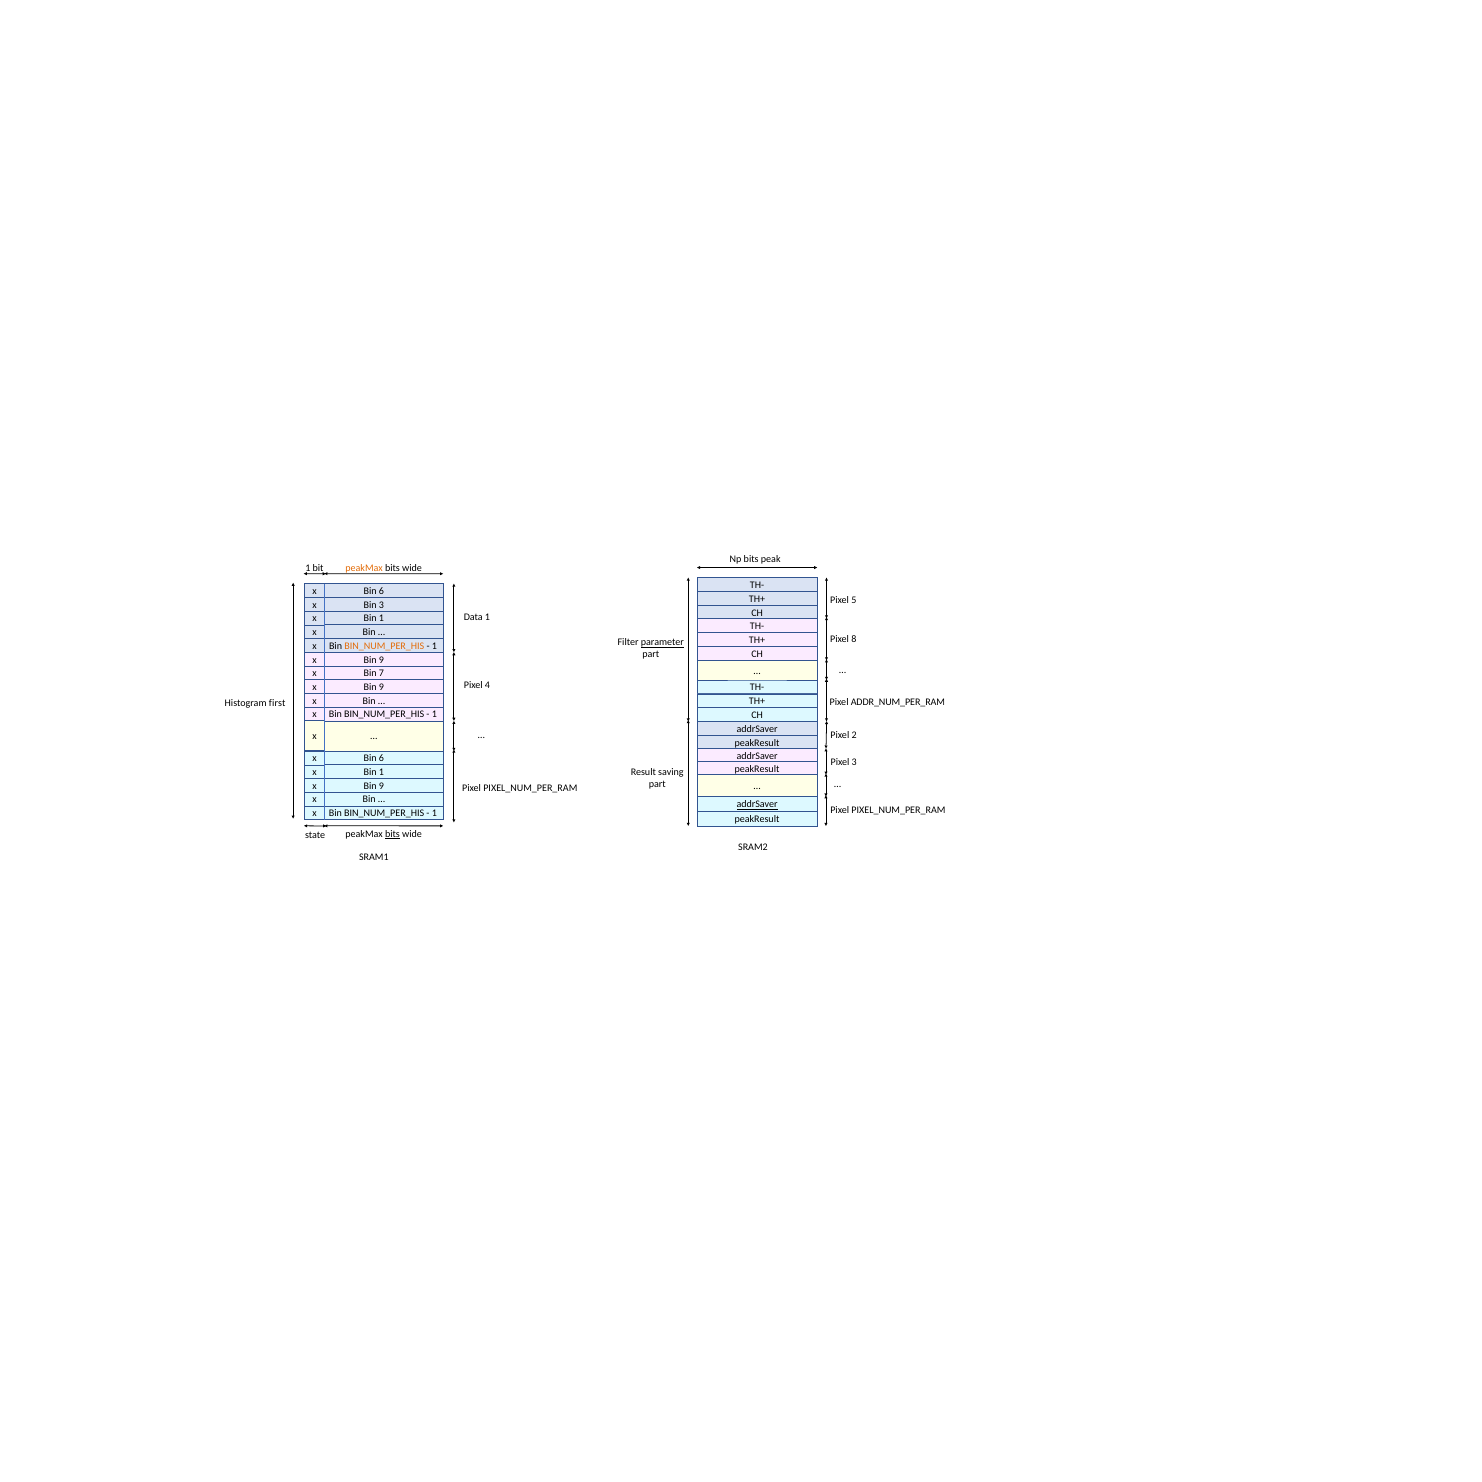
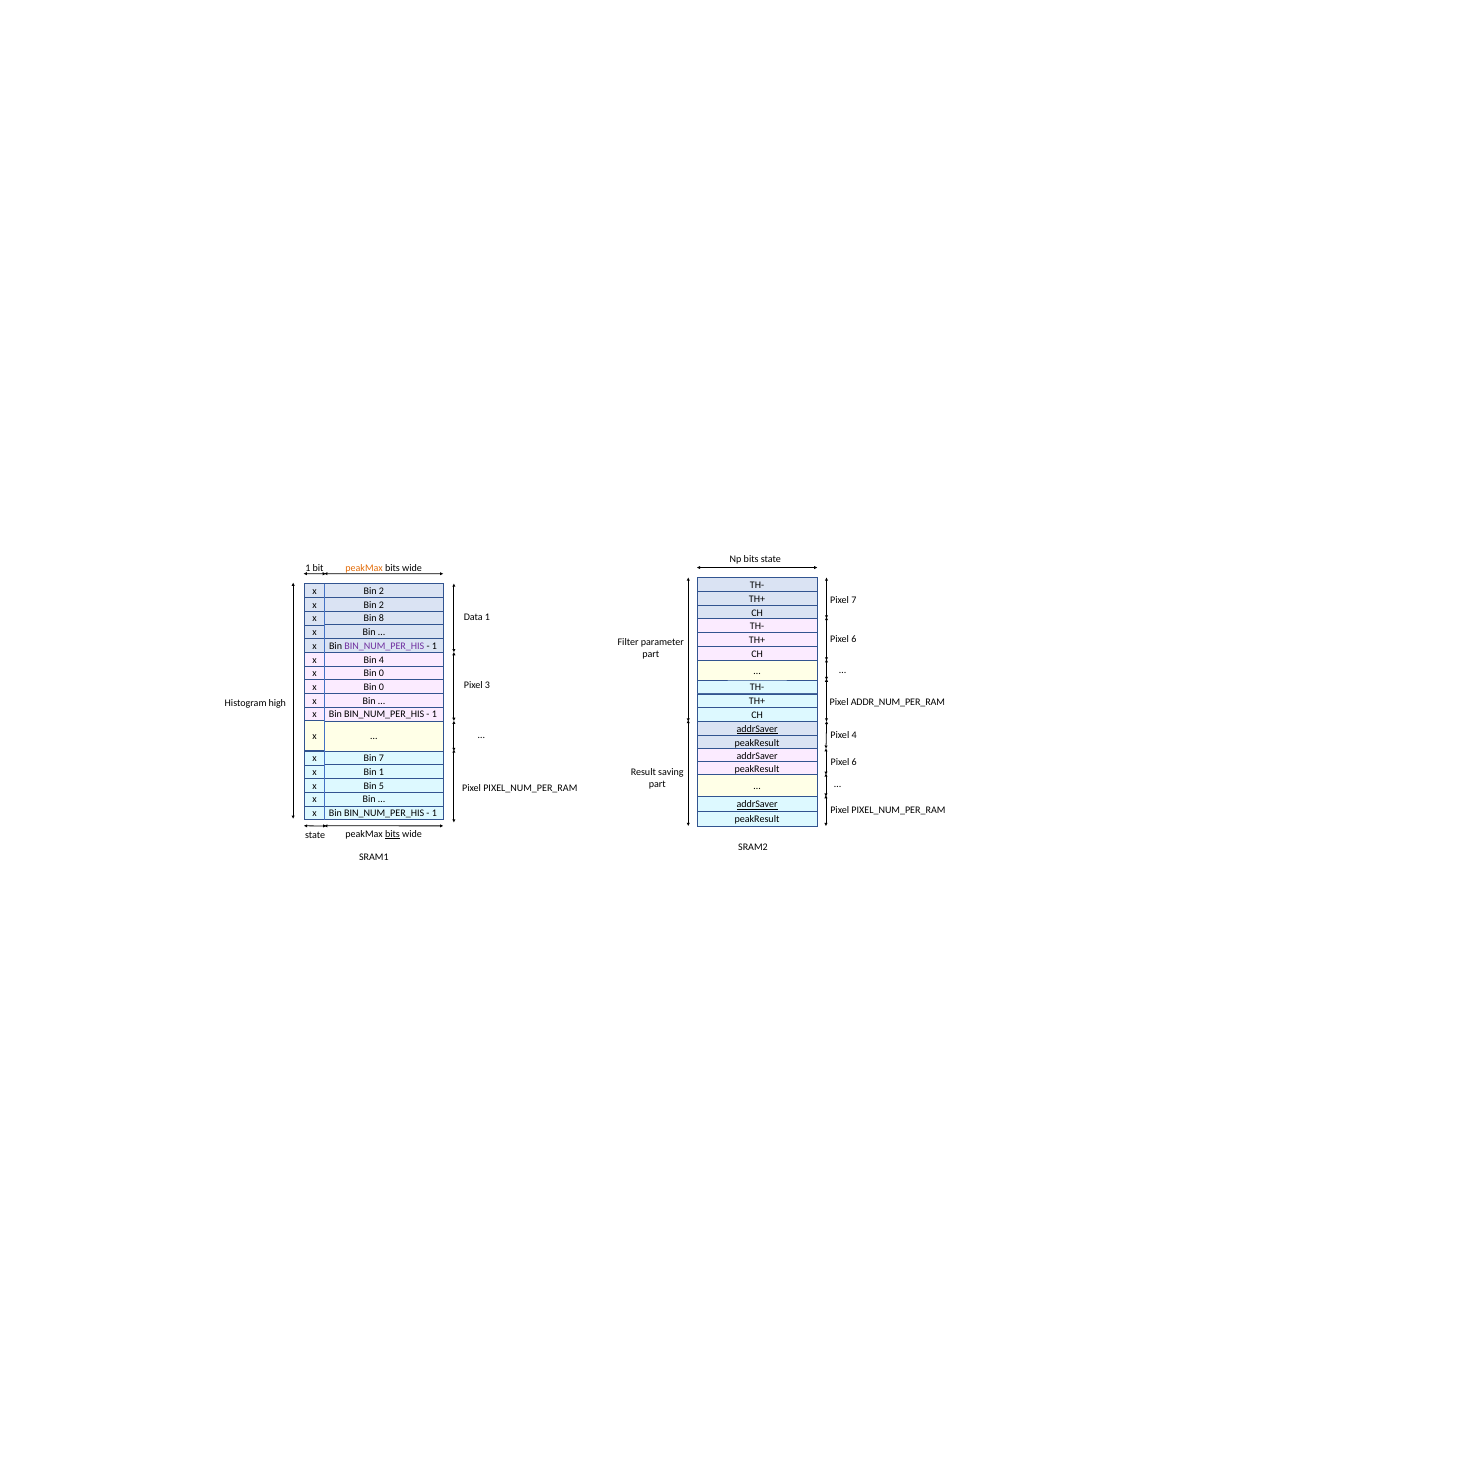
bits peak: peak -> state (771, 559)
6: 6 -> 2 (381, 591)
Pixel 5: 5 -> 7 (854, 600)
3: 3 -> 2 (381, 605)
1: 1 -> 8 (381, 619)
8: 8 -> 6 (854, 639)
parameter underline: present -> none (662, 643)
BIN_NUM_PER_HIS colour: orange -> purple (384, 646)
9: 9 -> 4 (381, 660)
7: 7 -> 0 (381, 673)
4: 4 -> 3 (488, 686)
9: 9 -> 0 (381, 687)
first: first -> high (277, 703)
addrSaver underline: none -> present (757, 729)
Pixel 2: 2 -> 4 (854, 735)
6: 6 -> 7 (381, 758)
3: 3 -> 6 (854, 762)
9: 9 -> 5 (381, 786)
